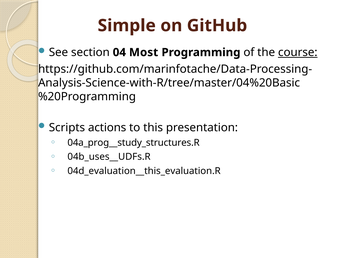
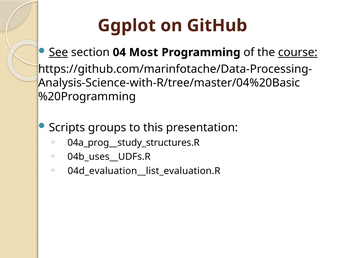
Simple: Simple -> Ggplot (127, 26)
See underline: none -> present (58, 53)
actions: actions -> groups (107, 128)
04d_evaluation__this_evaluation.R: 04d_evaluation__this_evaluation.R -> 04d_evaluation__list_evaluation.R (144, 171)
